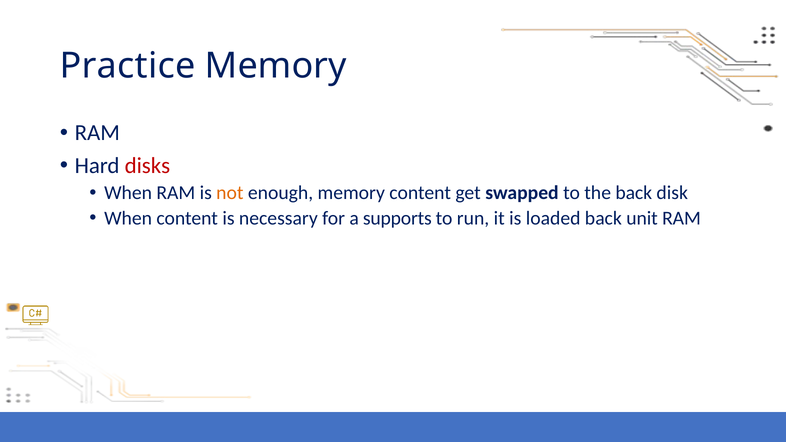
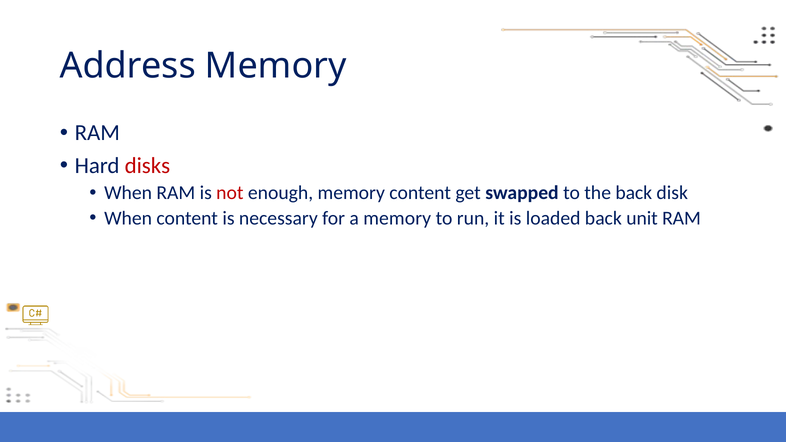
Practice: Practice -> Address (128, 66)
not colour: orange -> red (230, 193)
a supports: supports -> memory (397, 218)
